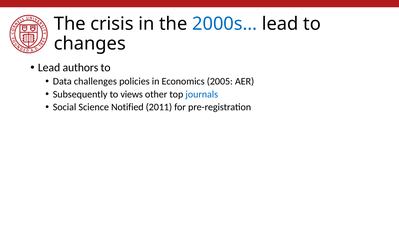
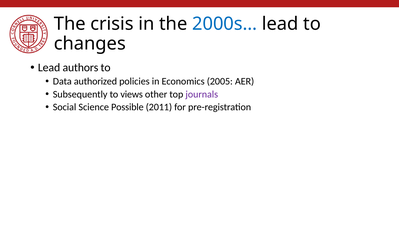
challenges: challenges -> authorized (95, 81)
journals colour: blue -> purple (202, 94)
Notified: Notified -> Possible (127, 107)
